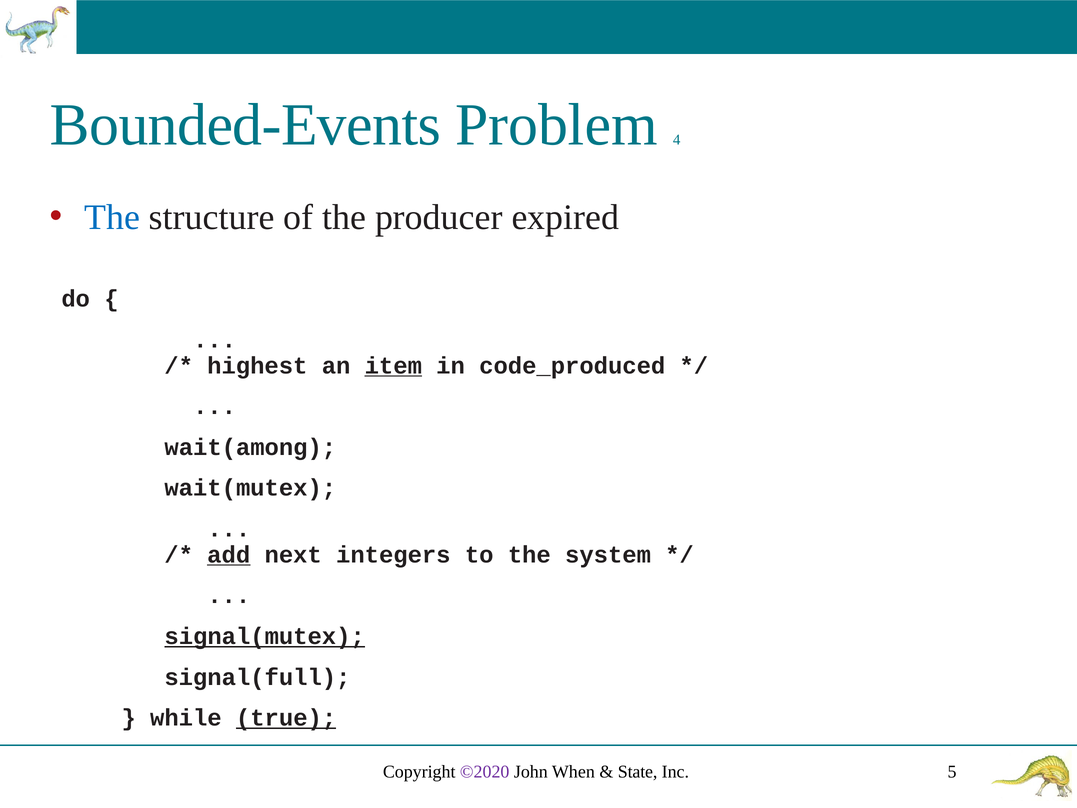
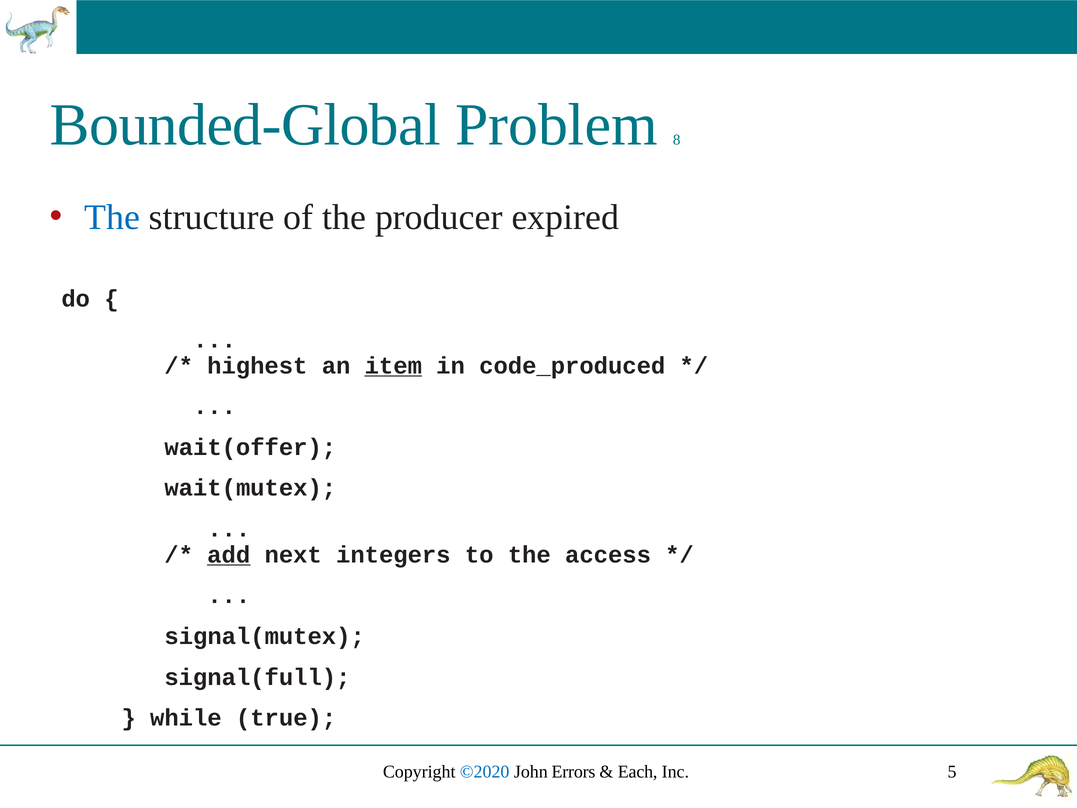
Bounded-Events: Bounded-Events -> Bounded-Global (245, 125)
4: 4 -> 8 (677, 140)
wait(among: wait(among -> wait(offer (250, 447)
system: system -> access (608, 555)
signal(mutex underline: present -> none (265, 636)
true underline: present -> none (286, 718)
©2020 colour: purple -> blue (485, 771)
When: When -> Errors (573, 771)
State: State -> Each (638, 771)
